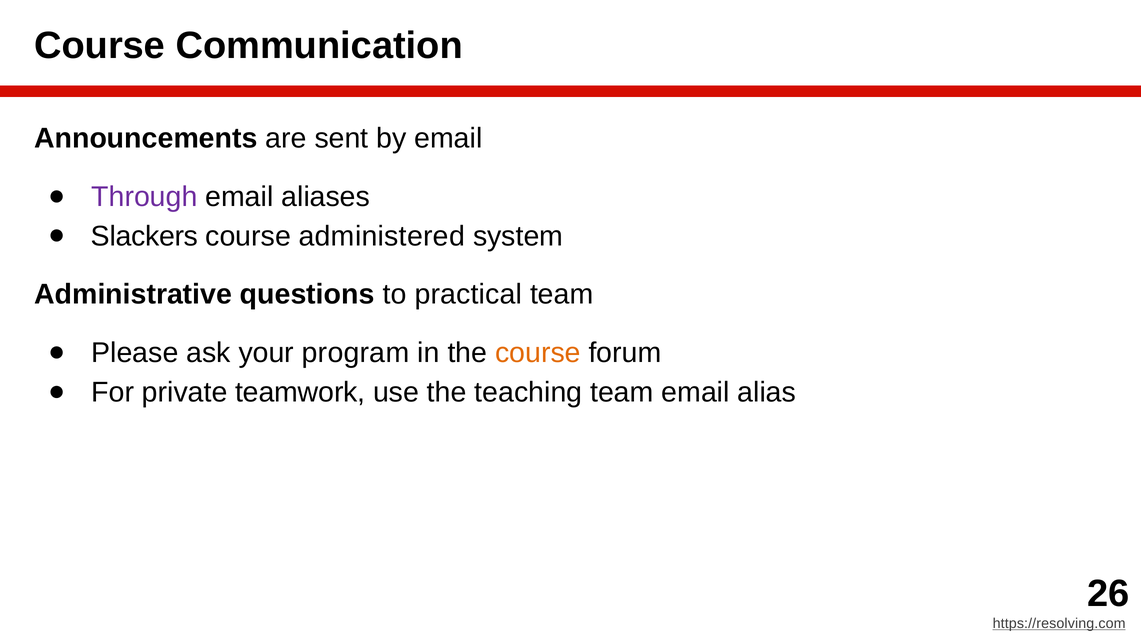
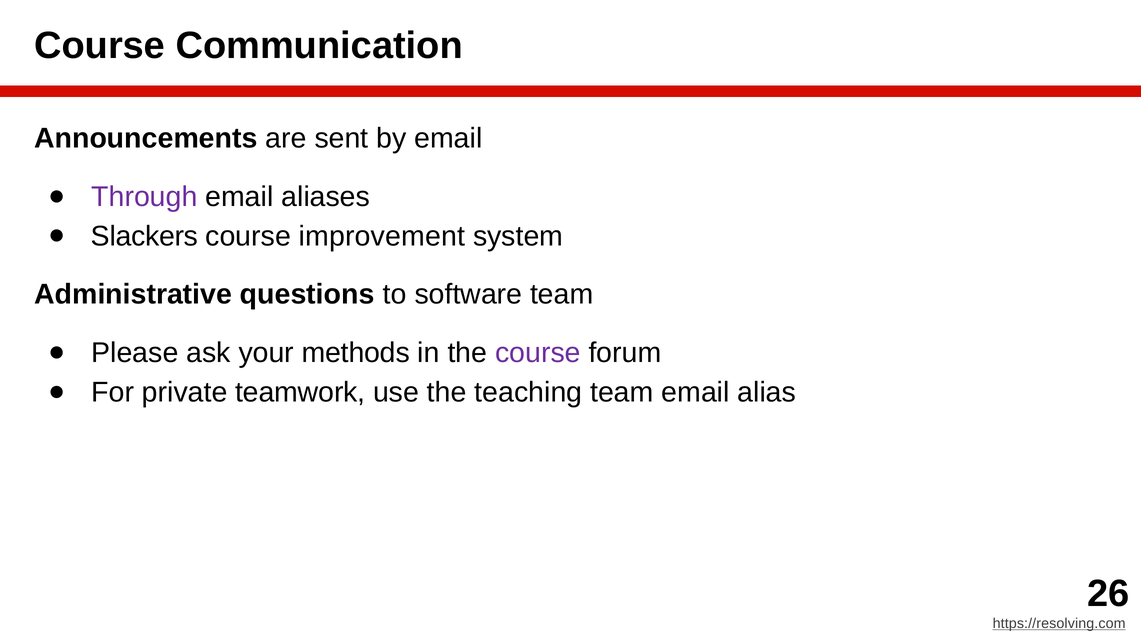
administered: administered -> improvement (382, 236)
practical: practical -> software (468, 294)
program: program -> methods (356, 353)
course colour: orange -> purple (538, 353)
